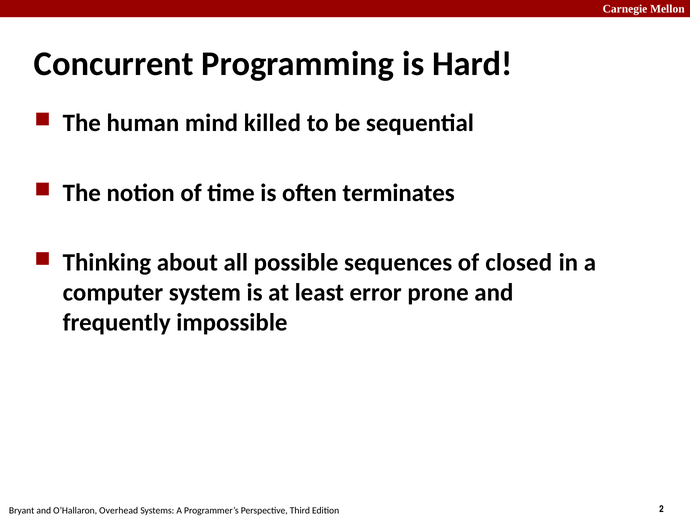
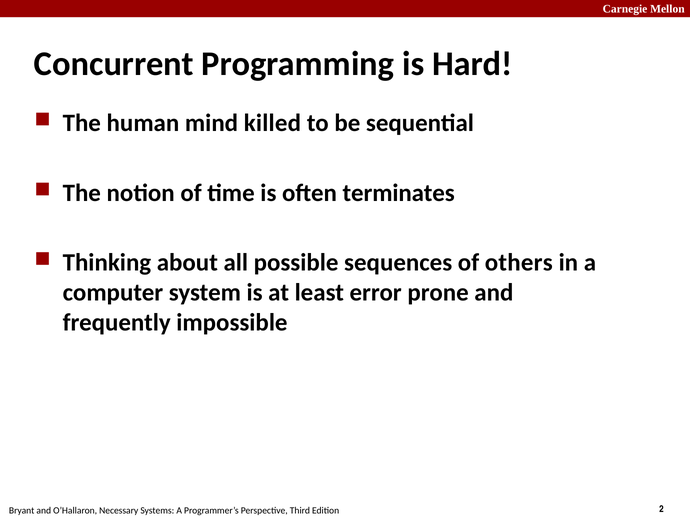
closed: closed -> others (519, 262)
Overhead: Overhead -> Necessary (119, 510)
